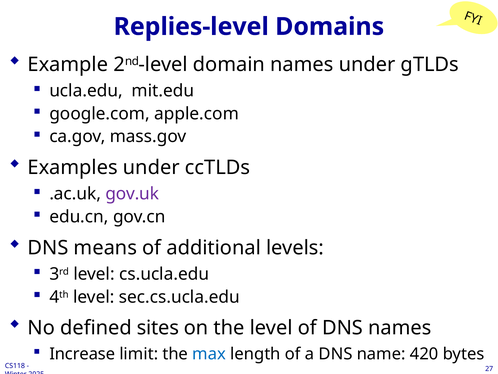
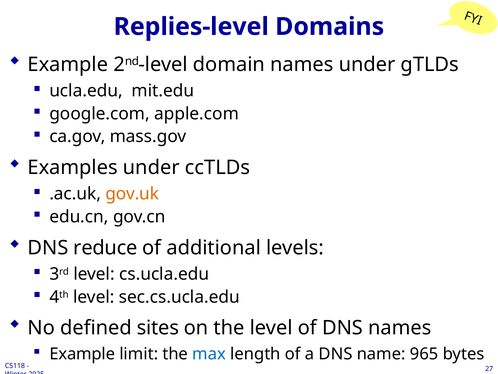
gov.uk colour: purple -> orange (132, 194)
means: means -> reduce (105, 247)
Increase: Increase -> Example (82, 353)
420: 420 -> 965 (424, 353)
